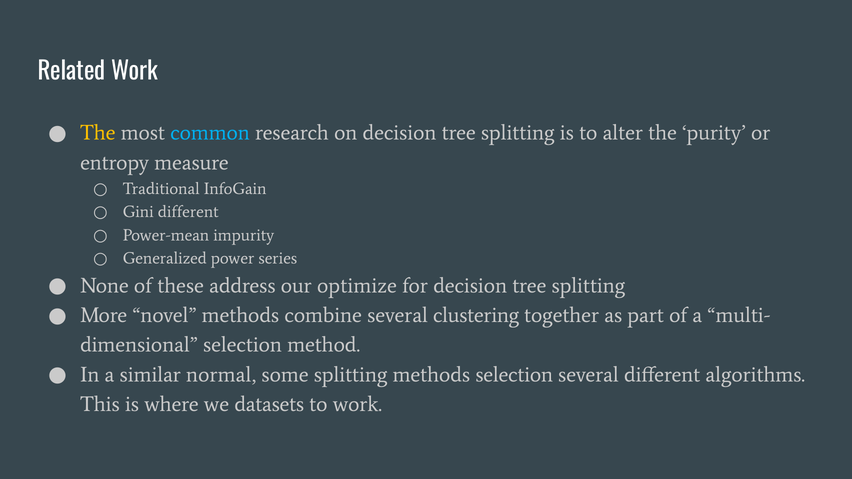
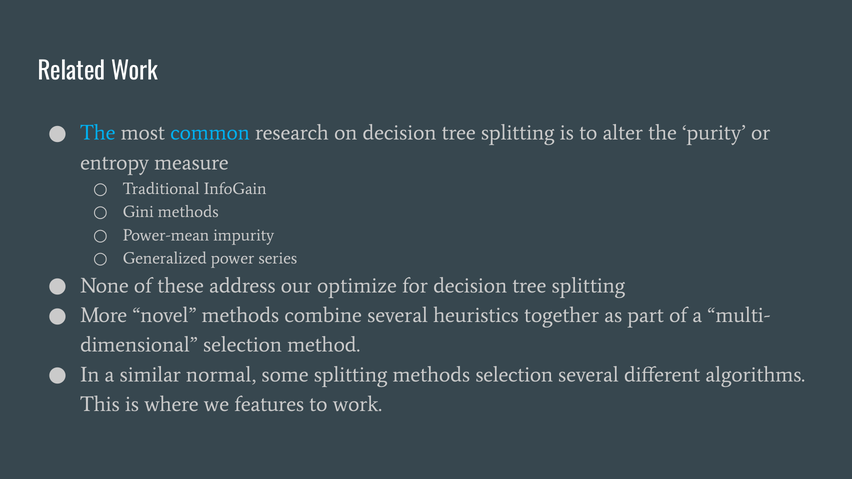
The colour: yellow -> light blue (98, 133)
Gini different: different -> methods (188, 212)
clustering: clustering -> heuristics (476, 315)
datasets: datasets -> features (269, 404)
